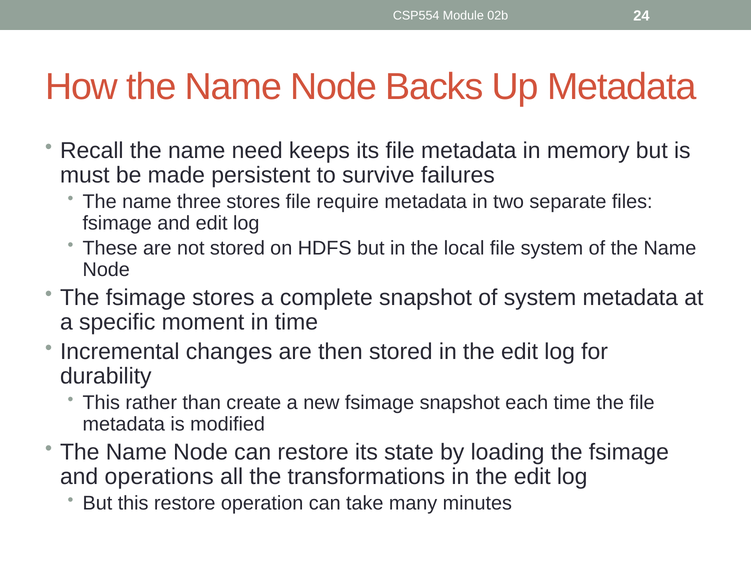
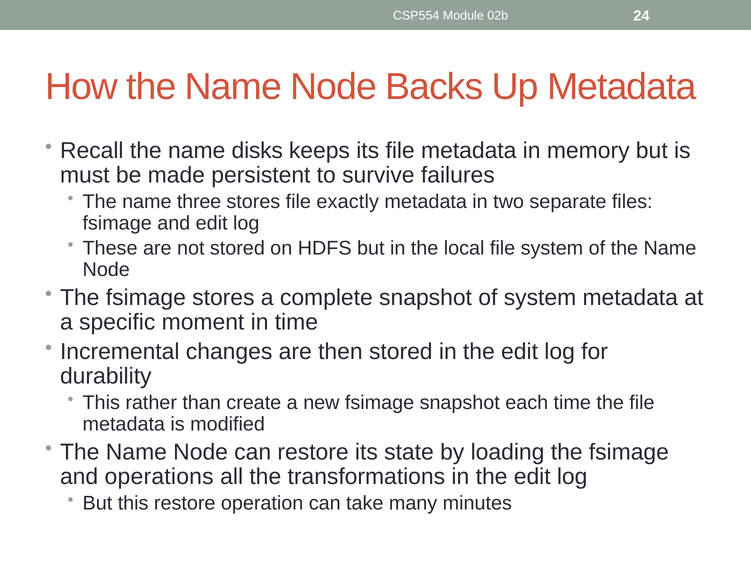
need: need -> disks (257, 151)
require: require -> exactly (348, 202)
